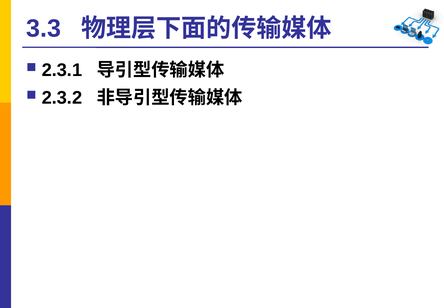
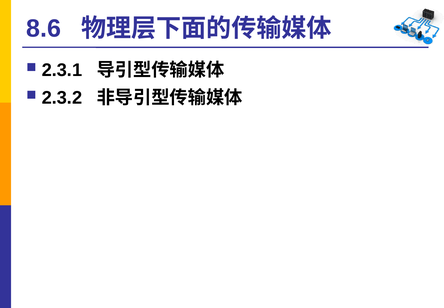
3.3: 3.3 -> 8.6 (44, 29)
